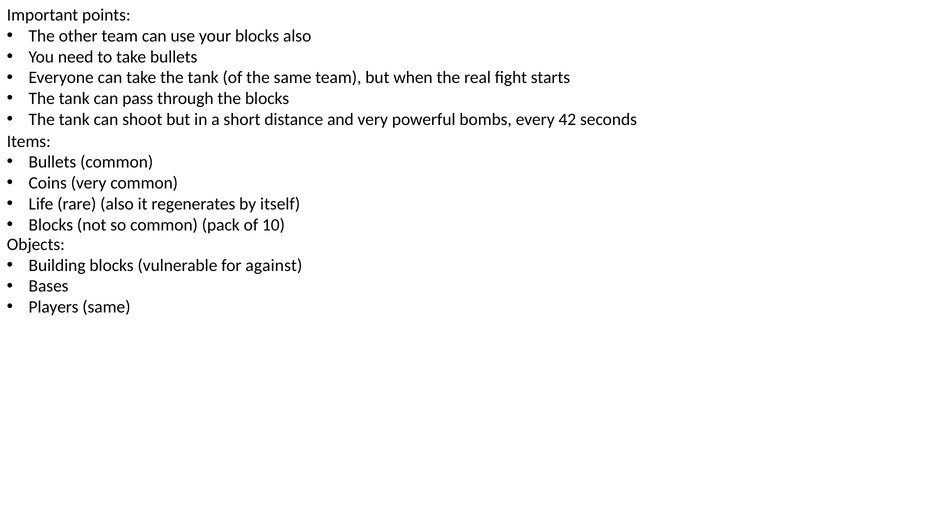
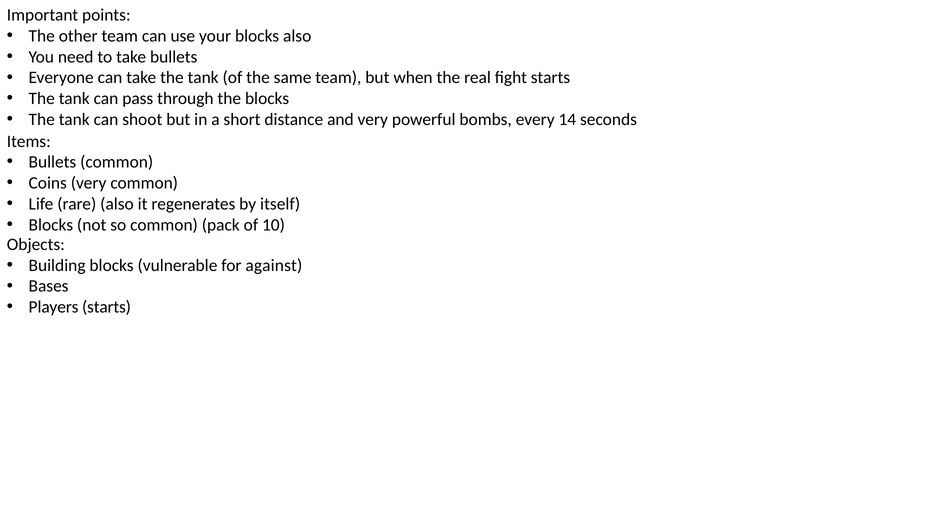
42: 42 -> 14 (567, 119)
Players same: same -> starts (106, 307)
